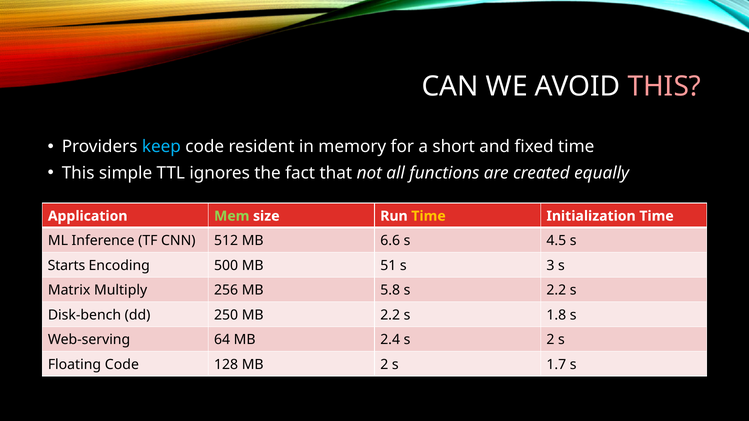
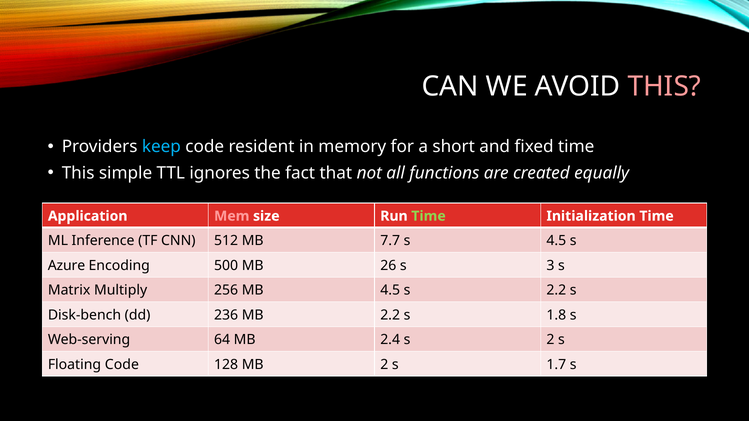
Mem colour: light green -> pink (232, 216)
Time colour: yellow -> light green (429, 216)
6.6: 6.6 -> 7.7 (390, 241)
Starts: Starts -> Azure (66, 266)
51: 51 -> 26 (388, 266)
MB 5.8: 5.8 -> 4.5 (390, 290)
250: 250 -> 236 (226, 315)
